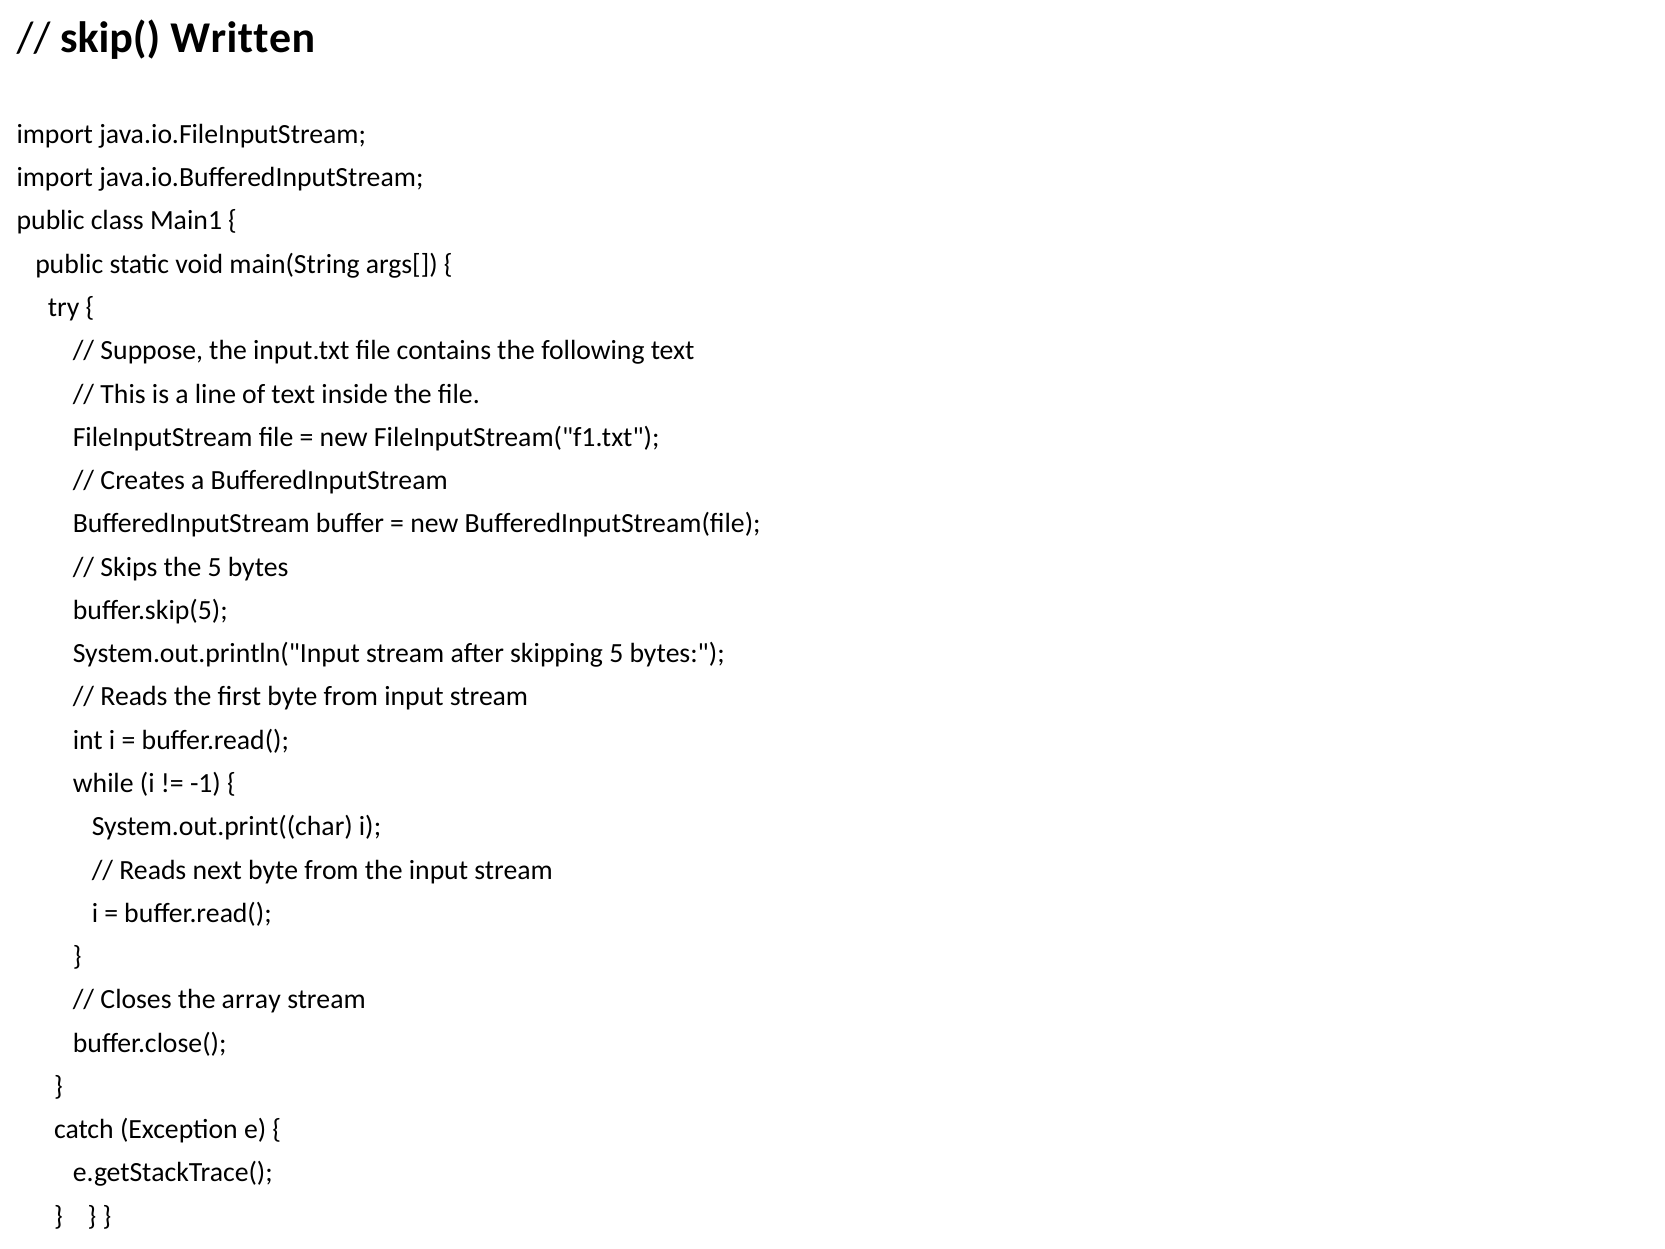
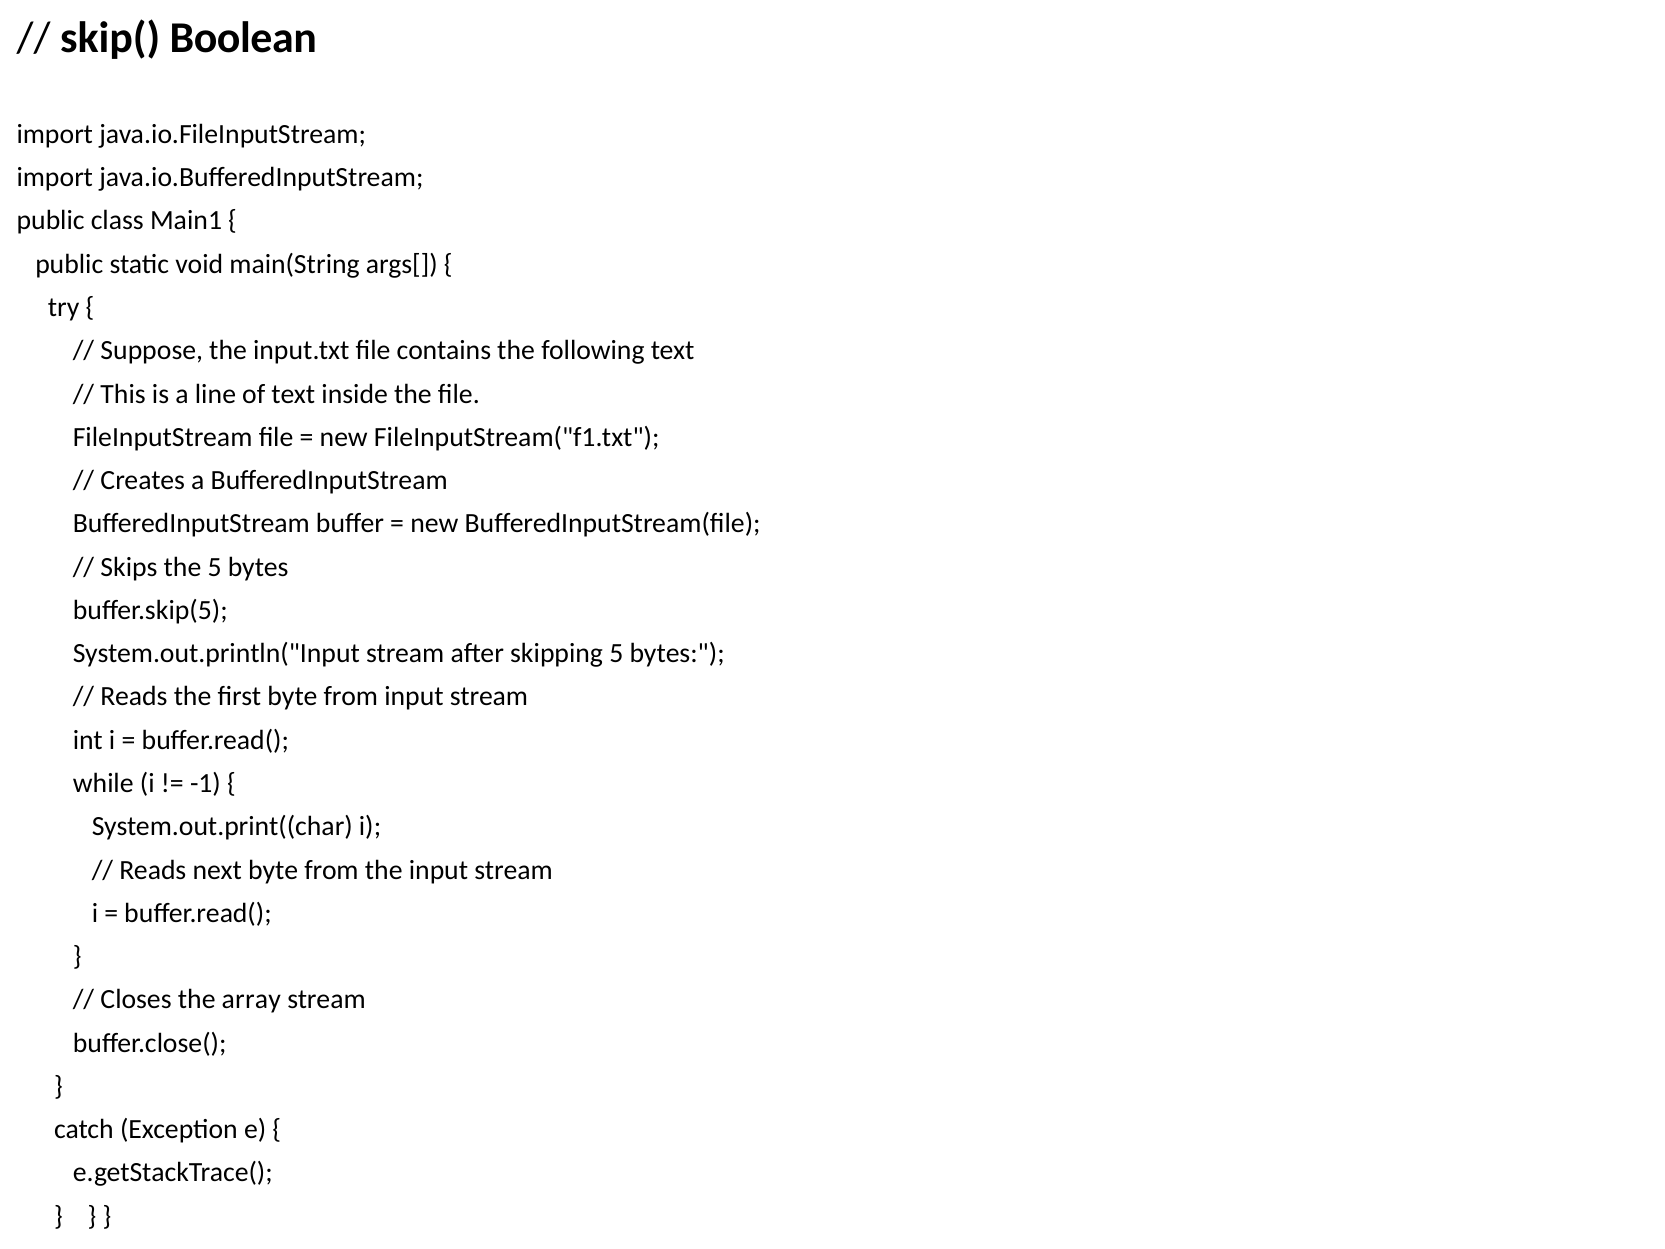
Written: Written -> Boolean (243, 38)
